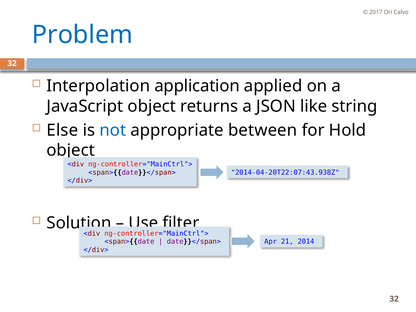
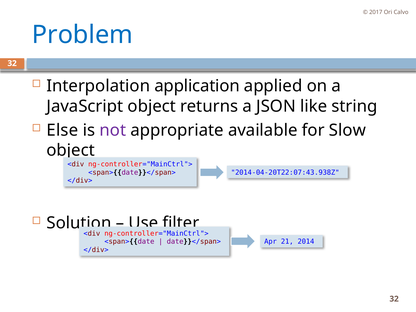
not colour: blue -> purple (113, 130)
between: between -> available (263, 130)
Hold: Hold -> Slow (348, 130)
